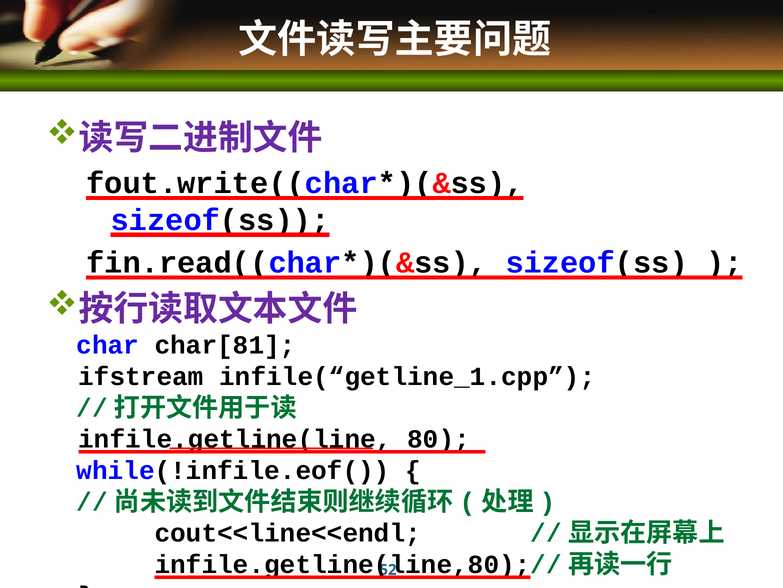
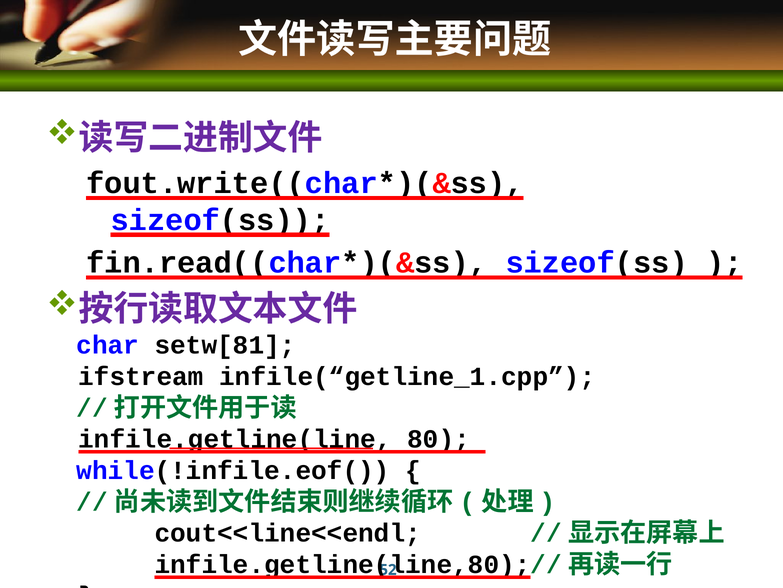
char[81: char[81 -> setw[81 (225, 345)
